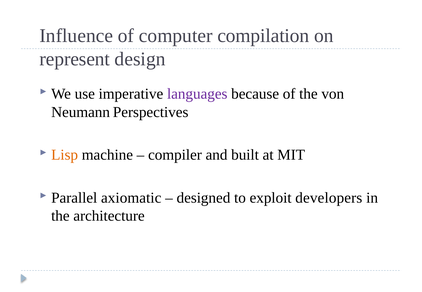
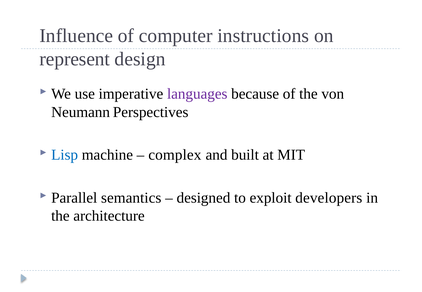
compilation: compilation -> instructions (263, 36)
Lisp colour: orange -> blue (65, 155)
compiler: compiler -> complex (175, 155)
axiomatic: axiomatic -> semantics (131, 198)
